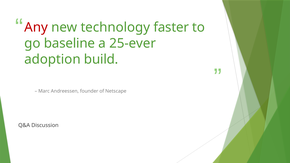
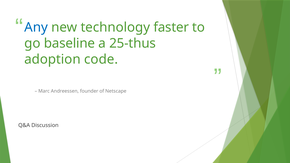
Any colour: red -> blue (36, 27)
25-ever: 25-ever -> 25-thus (133, 43)
build: build -> code (101, 59)
